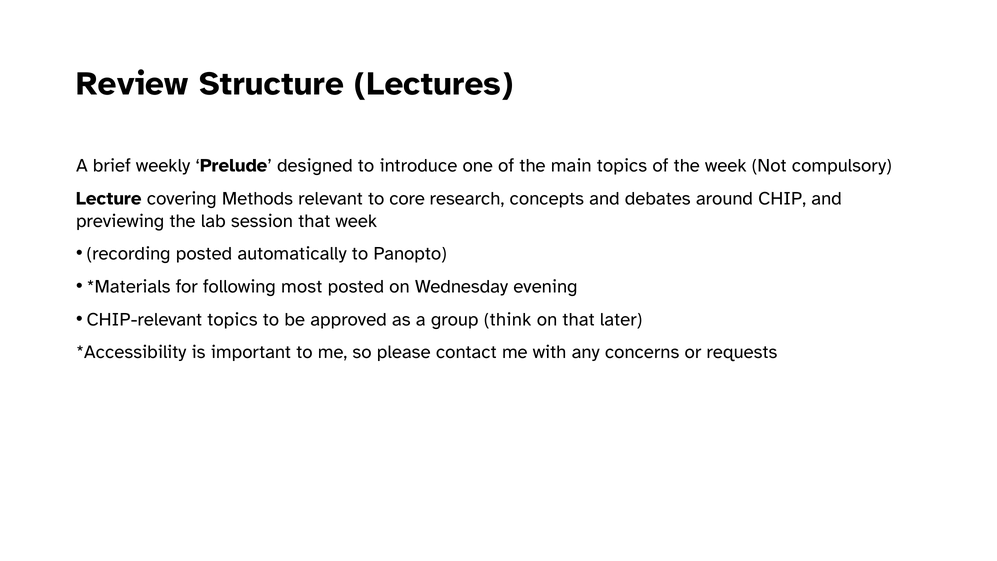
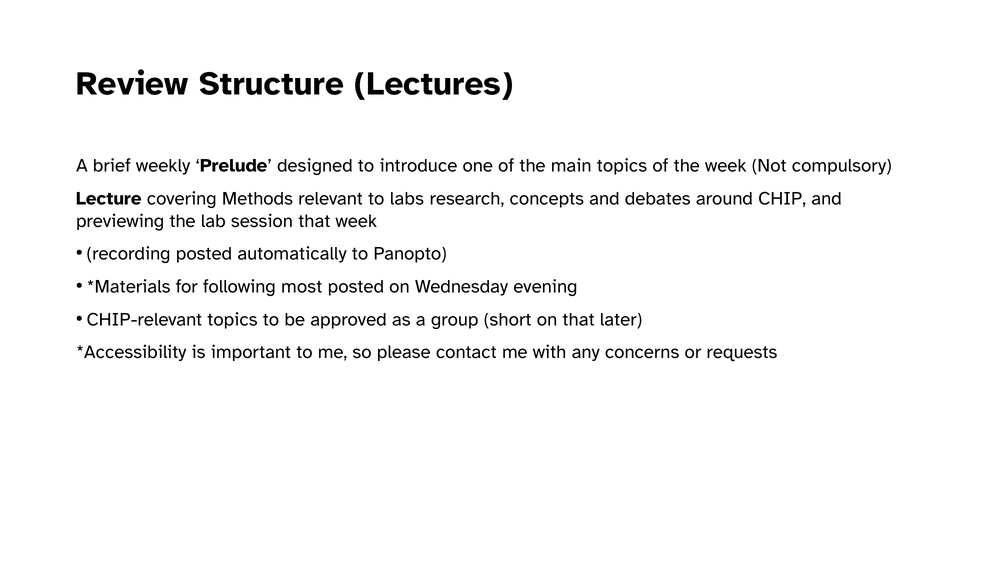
core: core -> labs (407, 198)
think: think -> short (508, 319)
